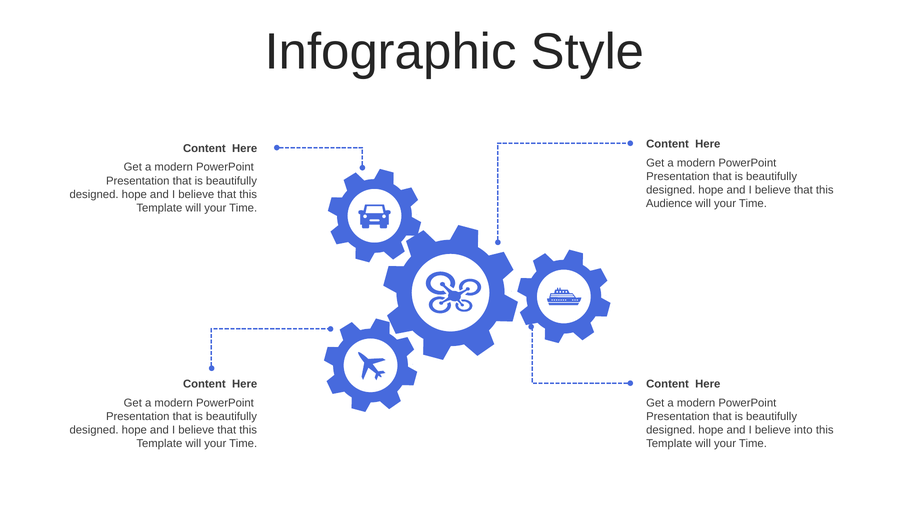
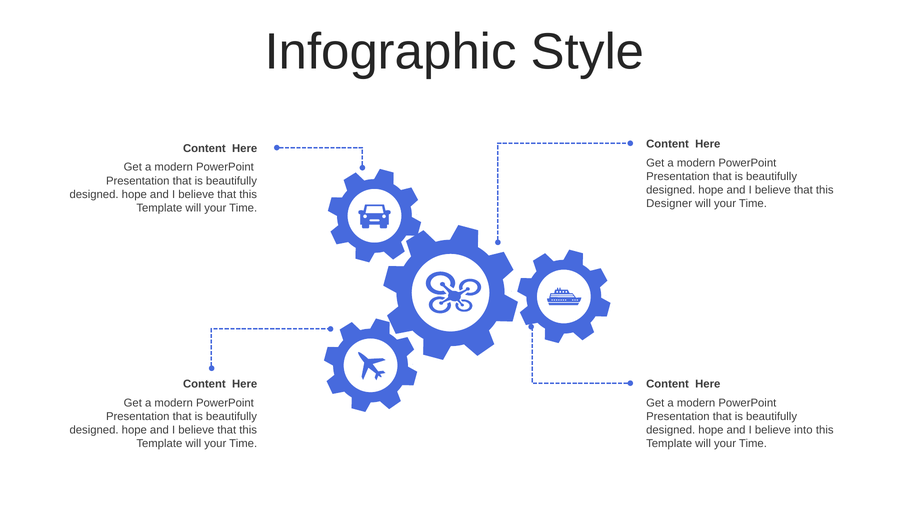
Audience: Audience -> Designer (669, 204)
